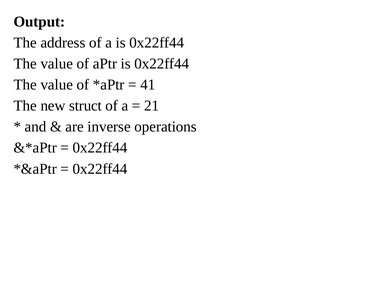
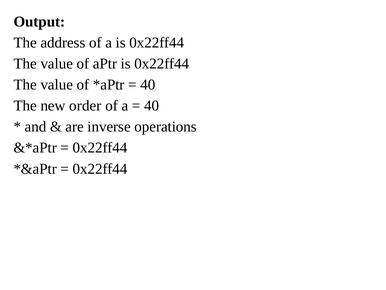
41: 41 -> 40 (148, 85)
struct: struct -> order (85, 106)
21: 21 -> 40 (152, 106)
